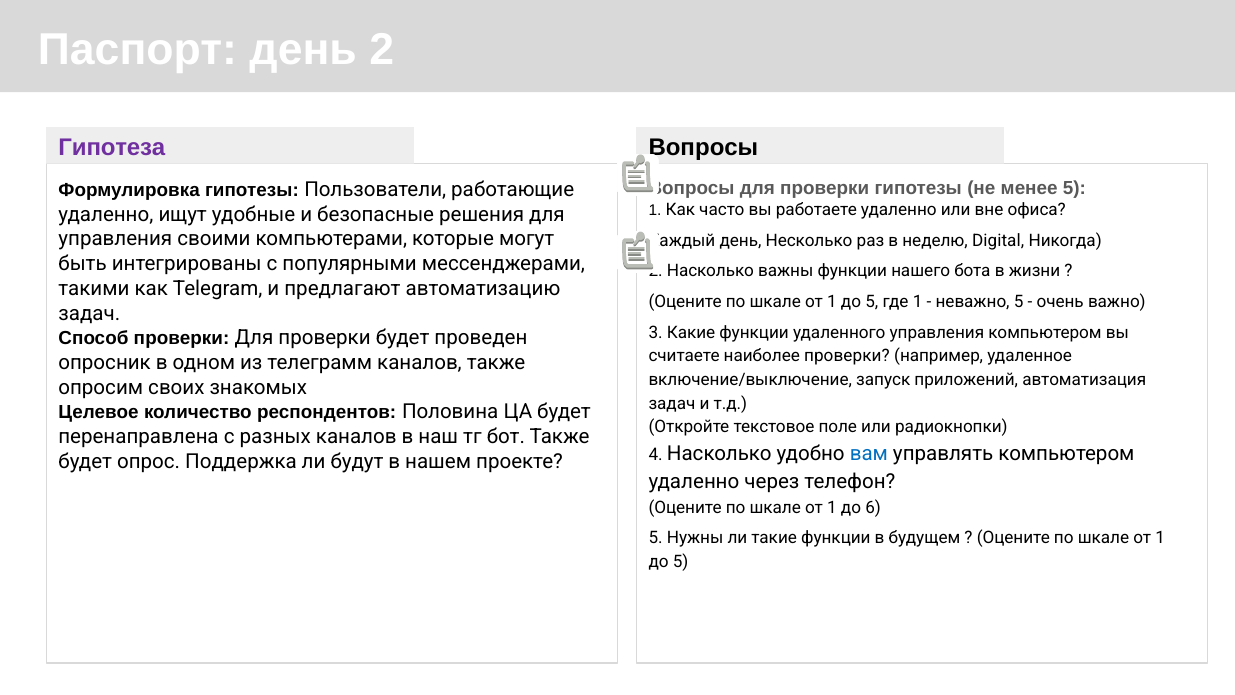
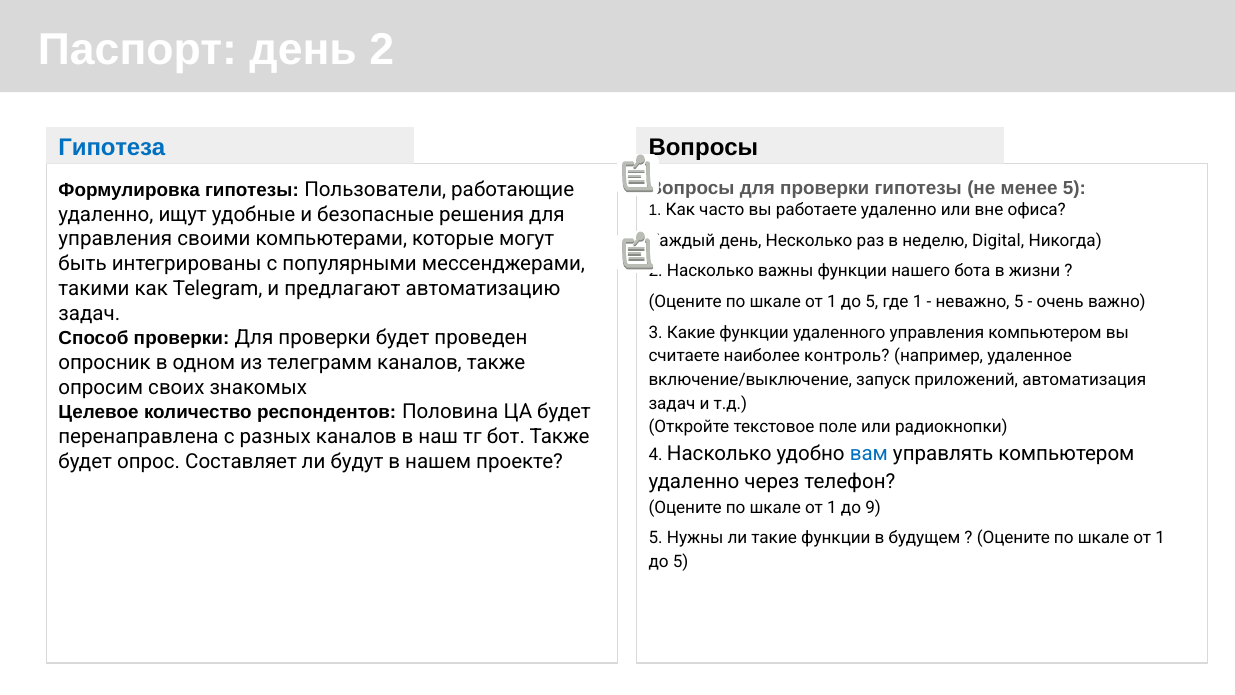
Гипотеза colour: purple -> blue (112, 147)
наиболее проверки: проверки -> контроль (847, 356)
Поддержка: Поддержка -> Составляет (241, 461)
6: 6 -> 9 (873, 507)
